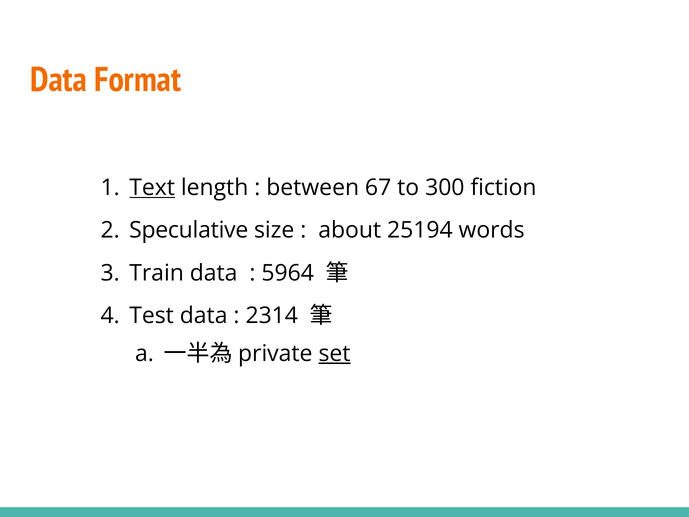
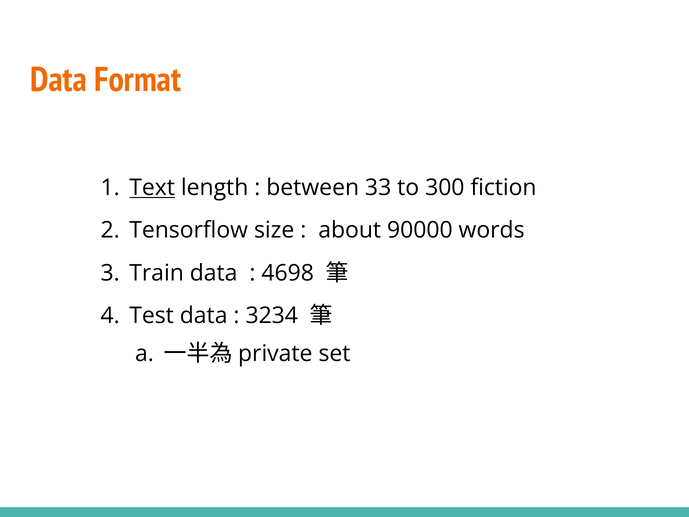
67: 67 -> 33 (378, 188)
Speculative: Speculative -> Tensorflow (189, 230)
25194: 25194 -> 90000 (420, 230)
5964: 5964 -> 4698 (288, 273)
2314: 2314 -> 3234 (272, 315)
set underline: present -> none (335, 353)
